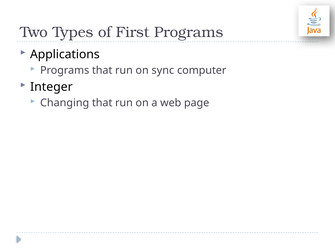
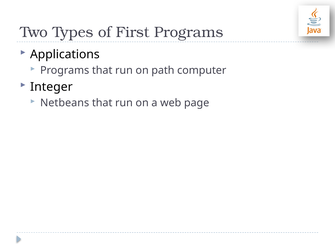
sync: sync -> path (163, 70)
Changing: Changing -> Netbeans (65, 103)
